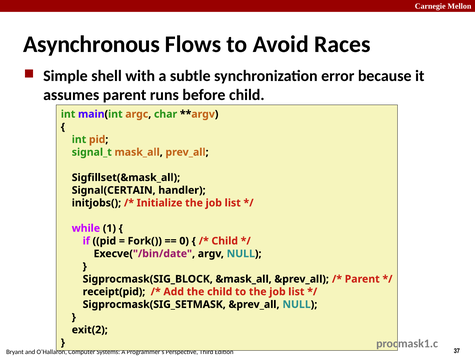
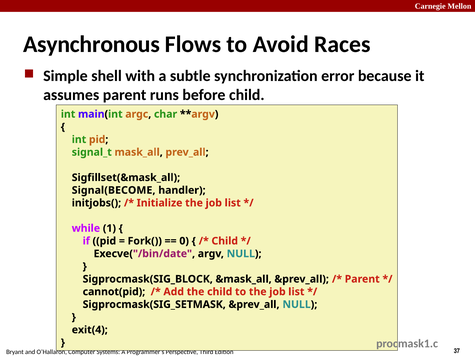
Signal(CERTAIN: Signal(CERTAIN -> Signal(BECOME (114, 190)
receipt(pid: receipt(pid -> cannot(pid (114, 291)
exit(2: exit(2 -> exit(4 (90, 329)
